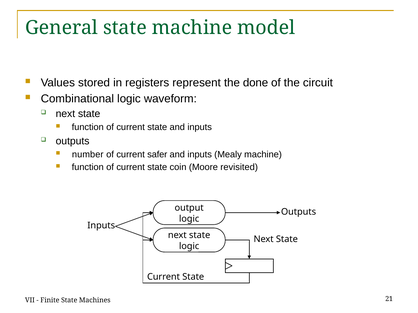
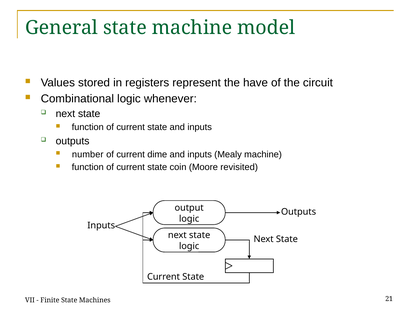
done: done -> have (256, 83)
waveform: waveform -> whenever (170, 99)
safer: safer -> dime (157, 155)
